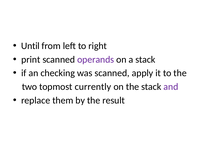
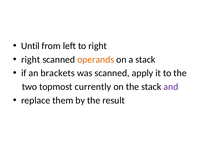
print: print -> right (31, 59)
operands colour: purple -> orange (96, 59)
checking: checking -> brackets (58, 73)
